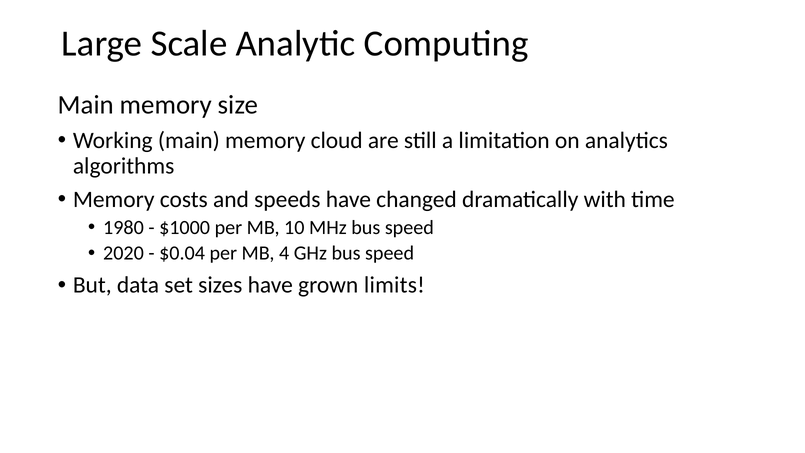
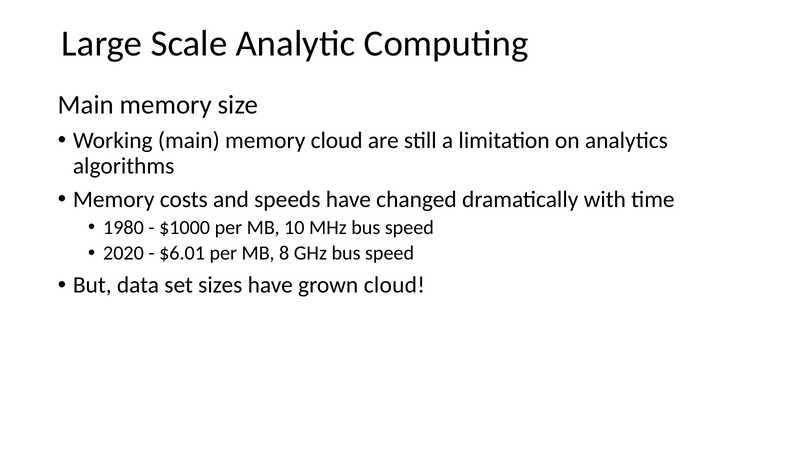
$0.04: $0.04 -> $6.01 (182, 253)
4: 4 -> 8 (284, 253)
grown limits: limits -> cloud (394, 285)
